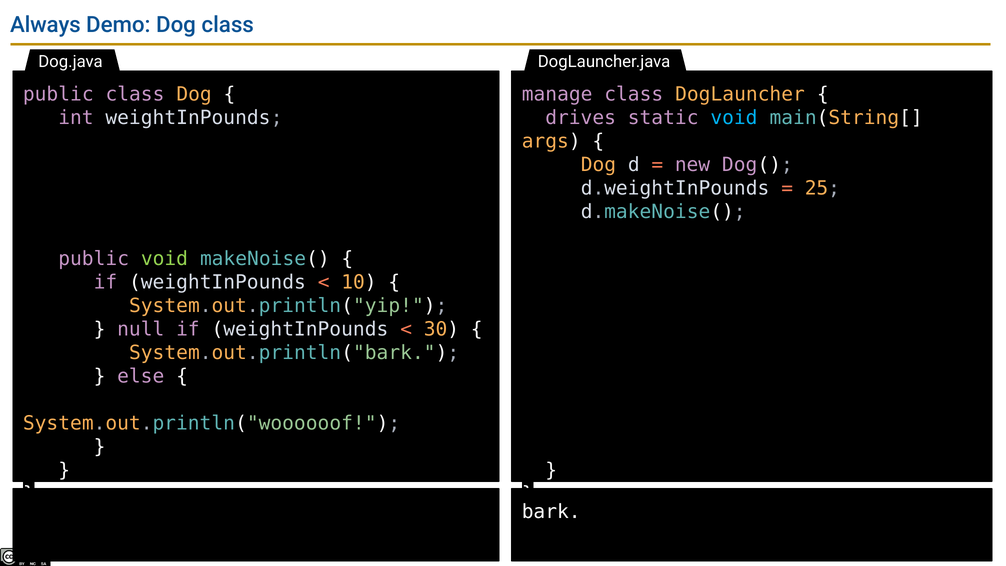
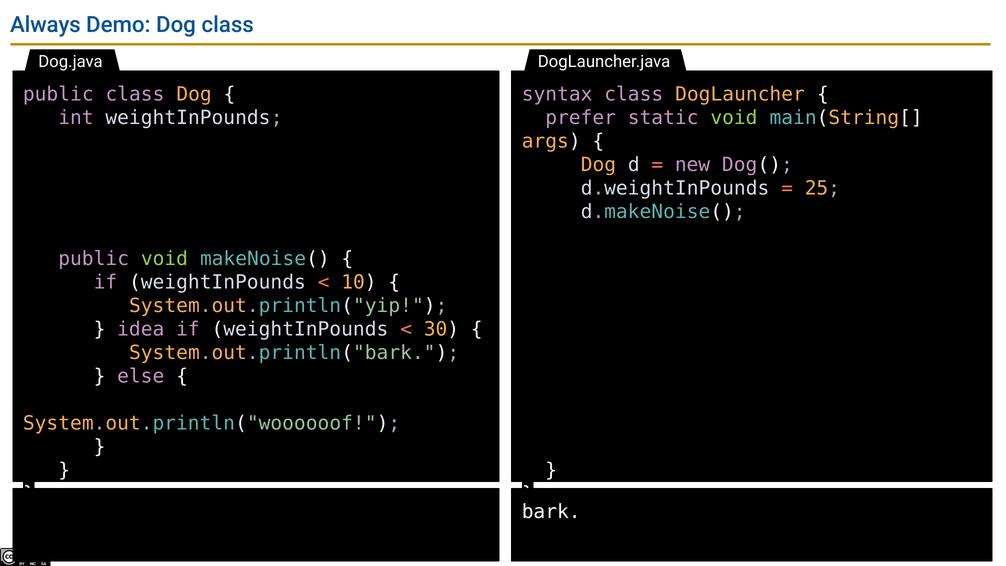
manage: manage -> syntax (557, 94)
drives: drives -> prefer (581, 118)
void colour: light blue -> light green (734, 118)
null: null -> idea (141, 329)
